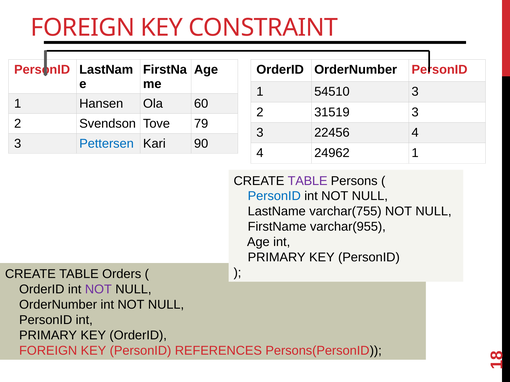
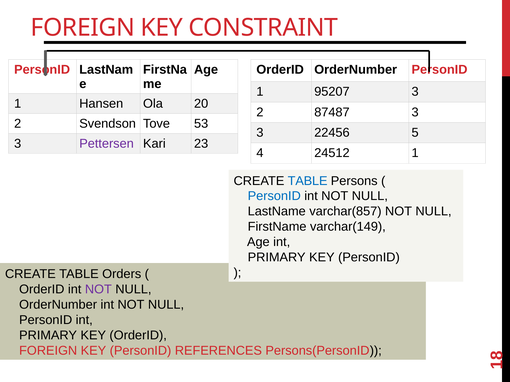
54510: 54510 -> 95207 (332, 92)
60: 60 -> 20 (201, 104)
31519: 31519 -> 87487 (332, 112)
79: 79 -> 53 (201, 124)
22456 4: 4 -> 5 (415, 133)
Pettersen colour: blue -> purple (107, 144)
90: 90 -> 23 (201, 144)
24962: 24962 -> 24512 (332, 153)
TABLE colour: purple -> blue (308, 181)
varchar(755: varchar(755 -> varchar(857 (345, 212)
varchar(955: varchar(955 -> varchar(149 (348, 227)
